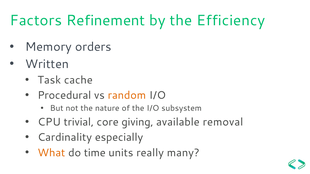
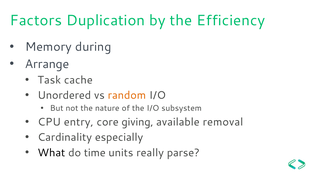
Refinement: Refinement -> Duplication (106, 20)
orders: orders -> during (93, 47)
Written: Written -> Arrange (47, 64)
Procedural: Procedural -> Unordered (64, 96)
trivial: trivial -> entry (79, 122)
What colour: orange -> black (51, 153)
many: many -> parse (183, 153)
